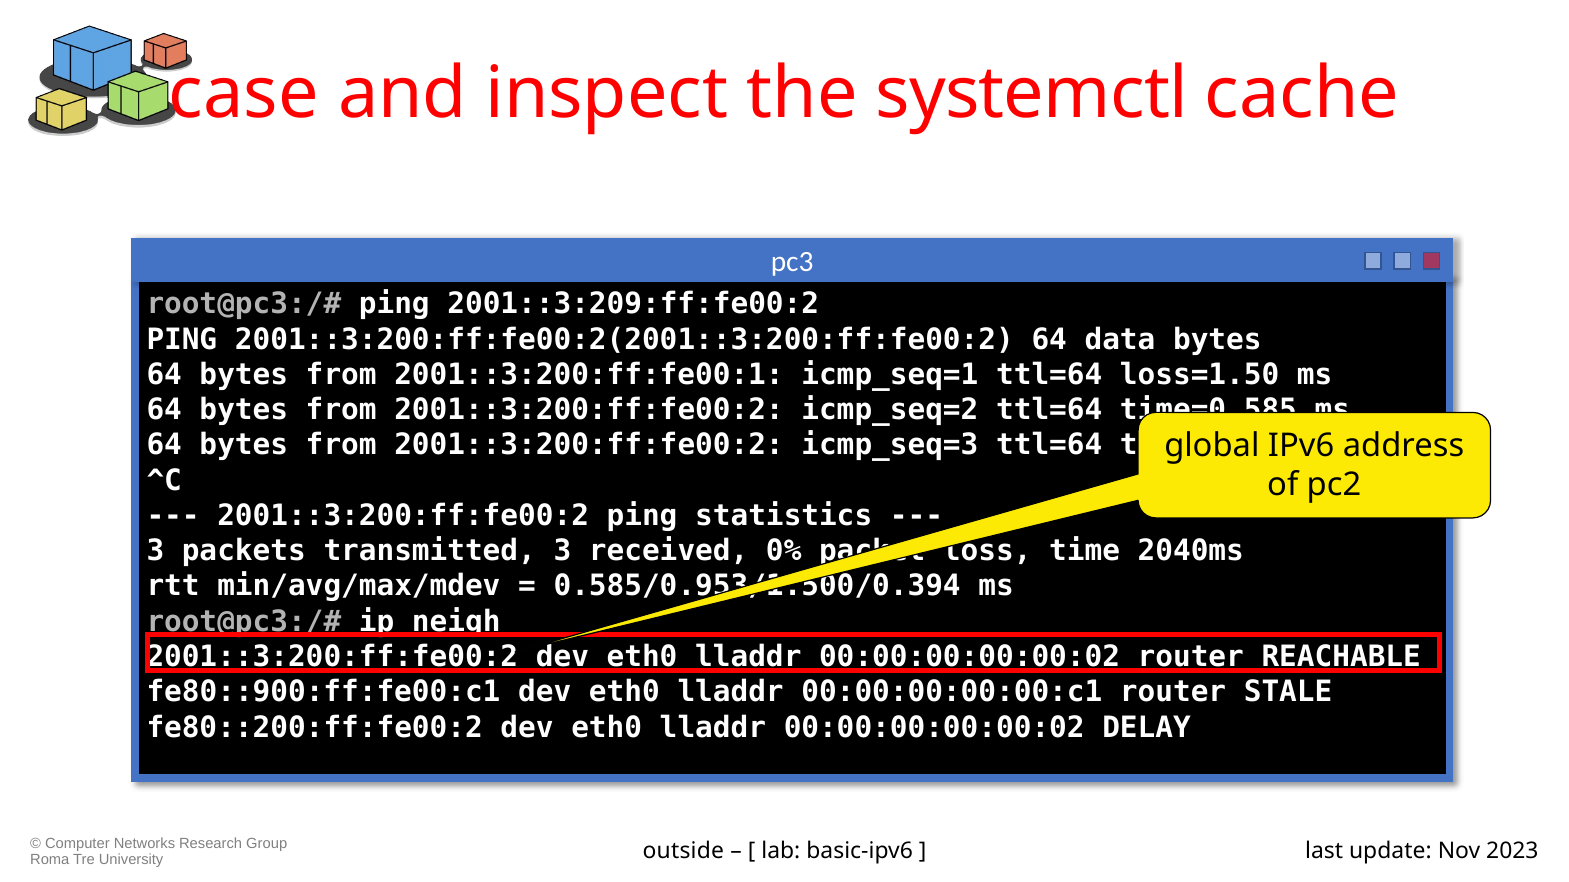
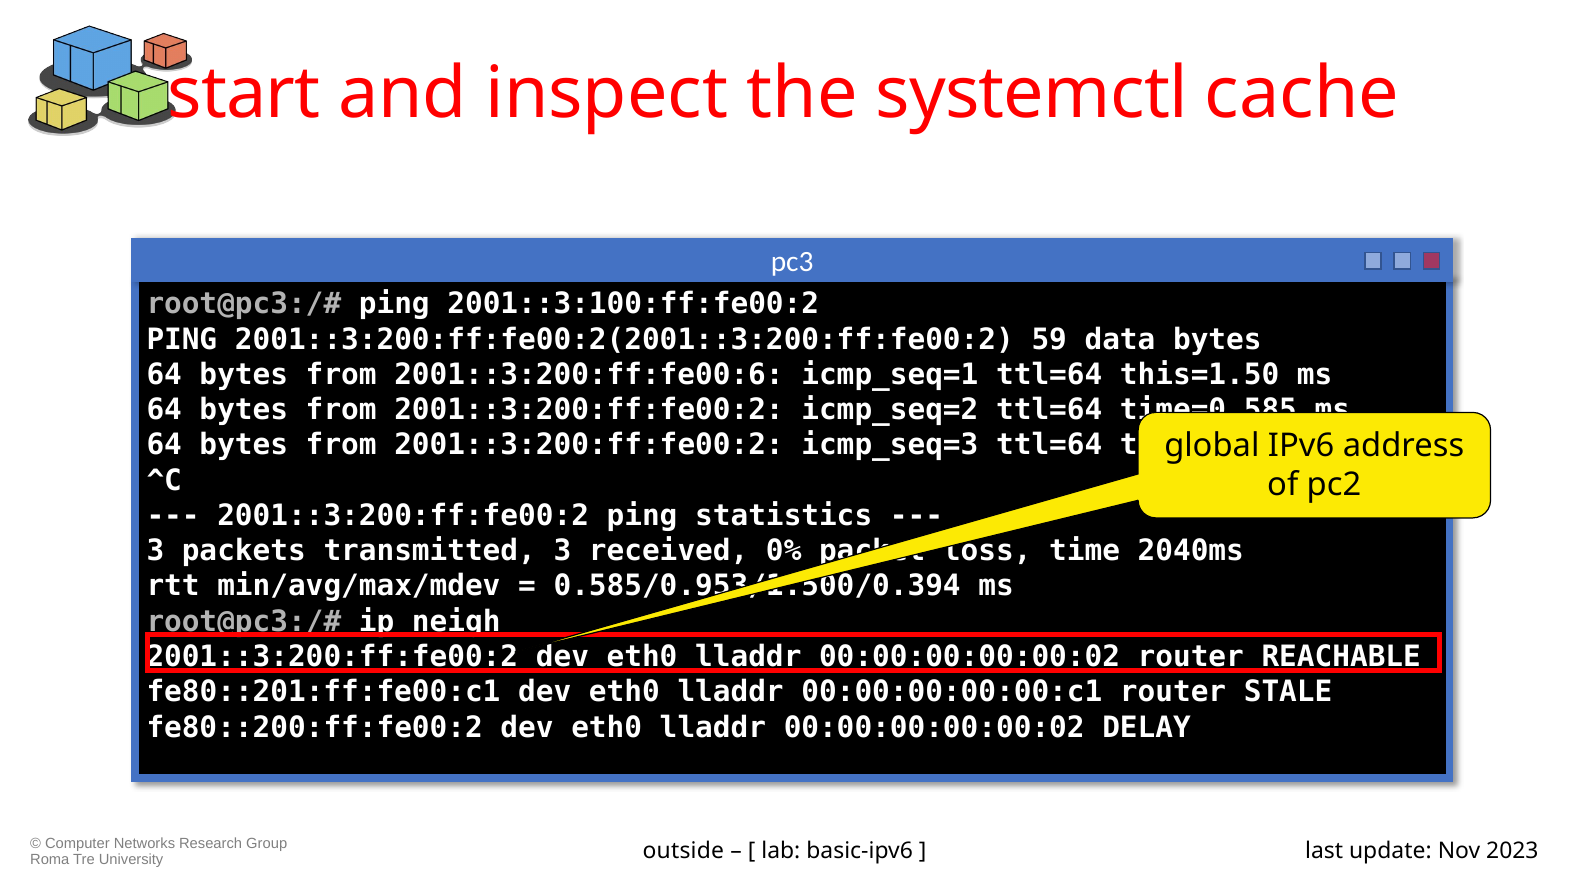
case: case -> start (244, 94)
2001::3:209:ff:fe00:2: 2001::3:209:ff:fe00:2 -> 2001::3:100:ff:fe00:2 (633, 304)
2001::3:200:ff:fe00:2(2001::3:200:ff:fe00:2 64: 64 -> 59 (1049, 340)
2001::3:200:ff:fe00:1: 2001::3:200:ff:fe00:1 -> 2001::3:200:ff:fe00:6 (589, 375)
loss=1.50: loss=1.50 -> this=1.50 (1200, 375)
fe80::900:ff:fe00:c1: fe80::900:ff:fe00:c1 -> fe80::201:ff:fe00:c1 (323, 693)
